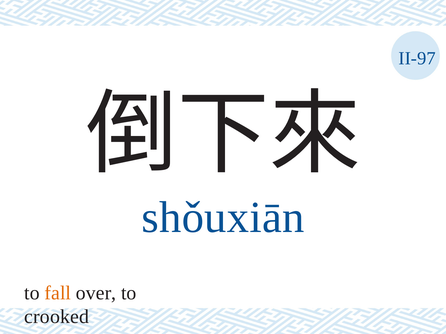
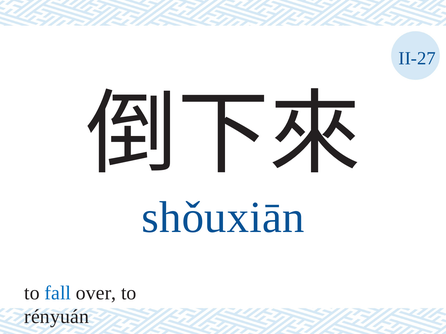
II-97: II-97 -> II-27 (417, 58)
fall colour: orange -> blue (58, 293)
crooked: crooked -> rényuán (57, 317)
